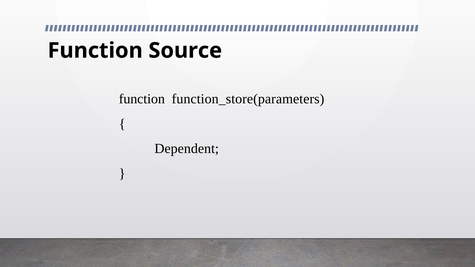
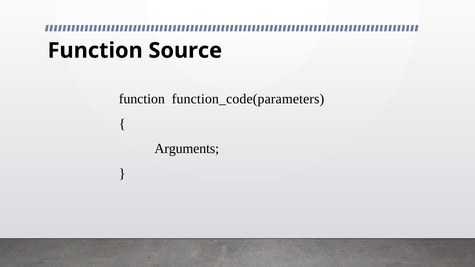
function_store(parameters: function_store(parameters -> function_code(parameters (248, 99)
Dependent: Dependent -> Arguments (187, 149)
